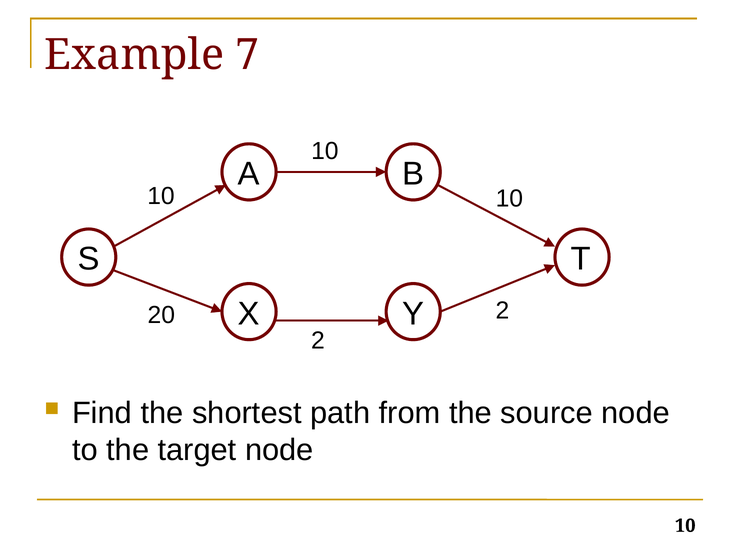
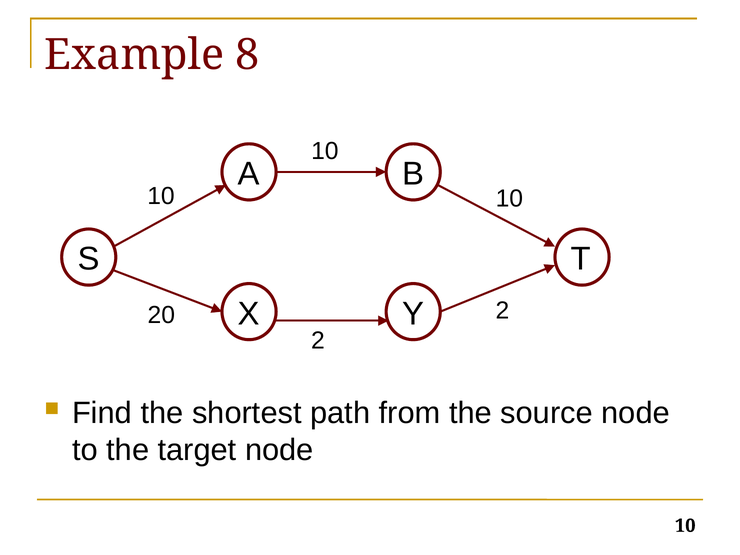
7: 7 -> 8 (248, 55)
